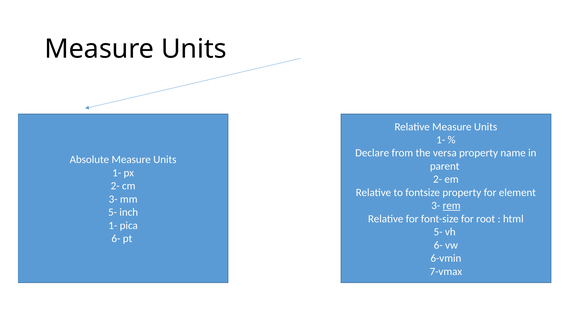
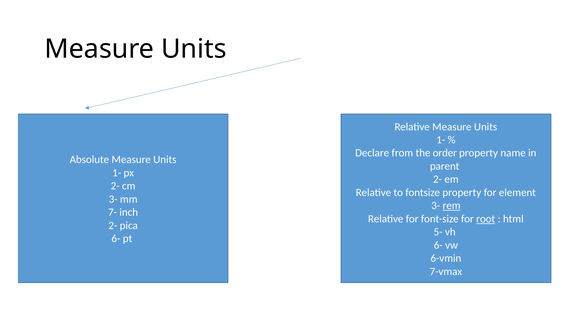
versa: versa -> order (445, 153)
5-: 5- -> 7- (113, 212)
root underline: none -> present (486, 219)
1-: 1- -> 2- (113, 225)
